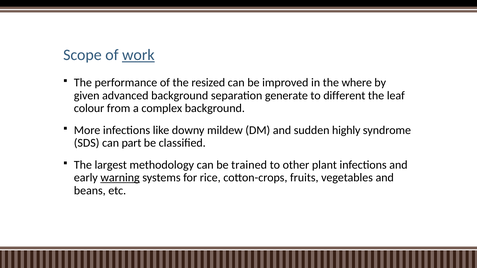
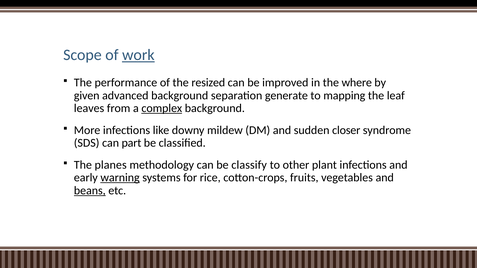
different: different -> mapping (344, 96)
colour: colour -> leaves (89, 108)
complex underline: none -> present (162, 108)
highly: highly -> closer (346, 130)
largest: largest -> planes (111, 165)
trained: trained -> classify (249, 165)
beans underline: none -> present (90, 191)
